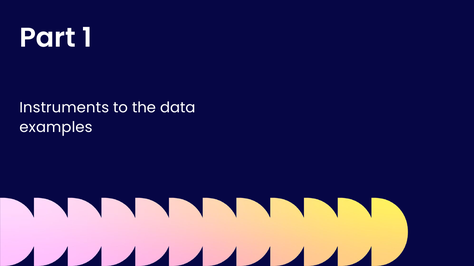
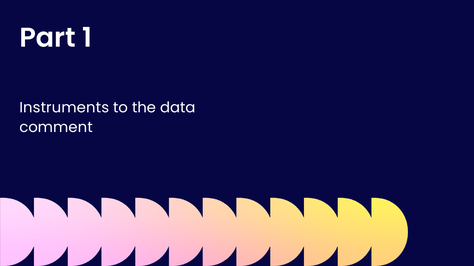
examples: examples -> comment (56, 128)
